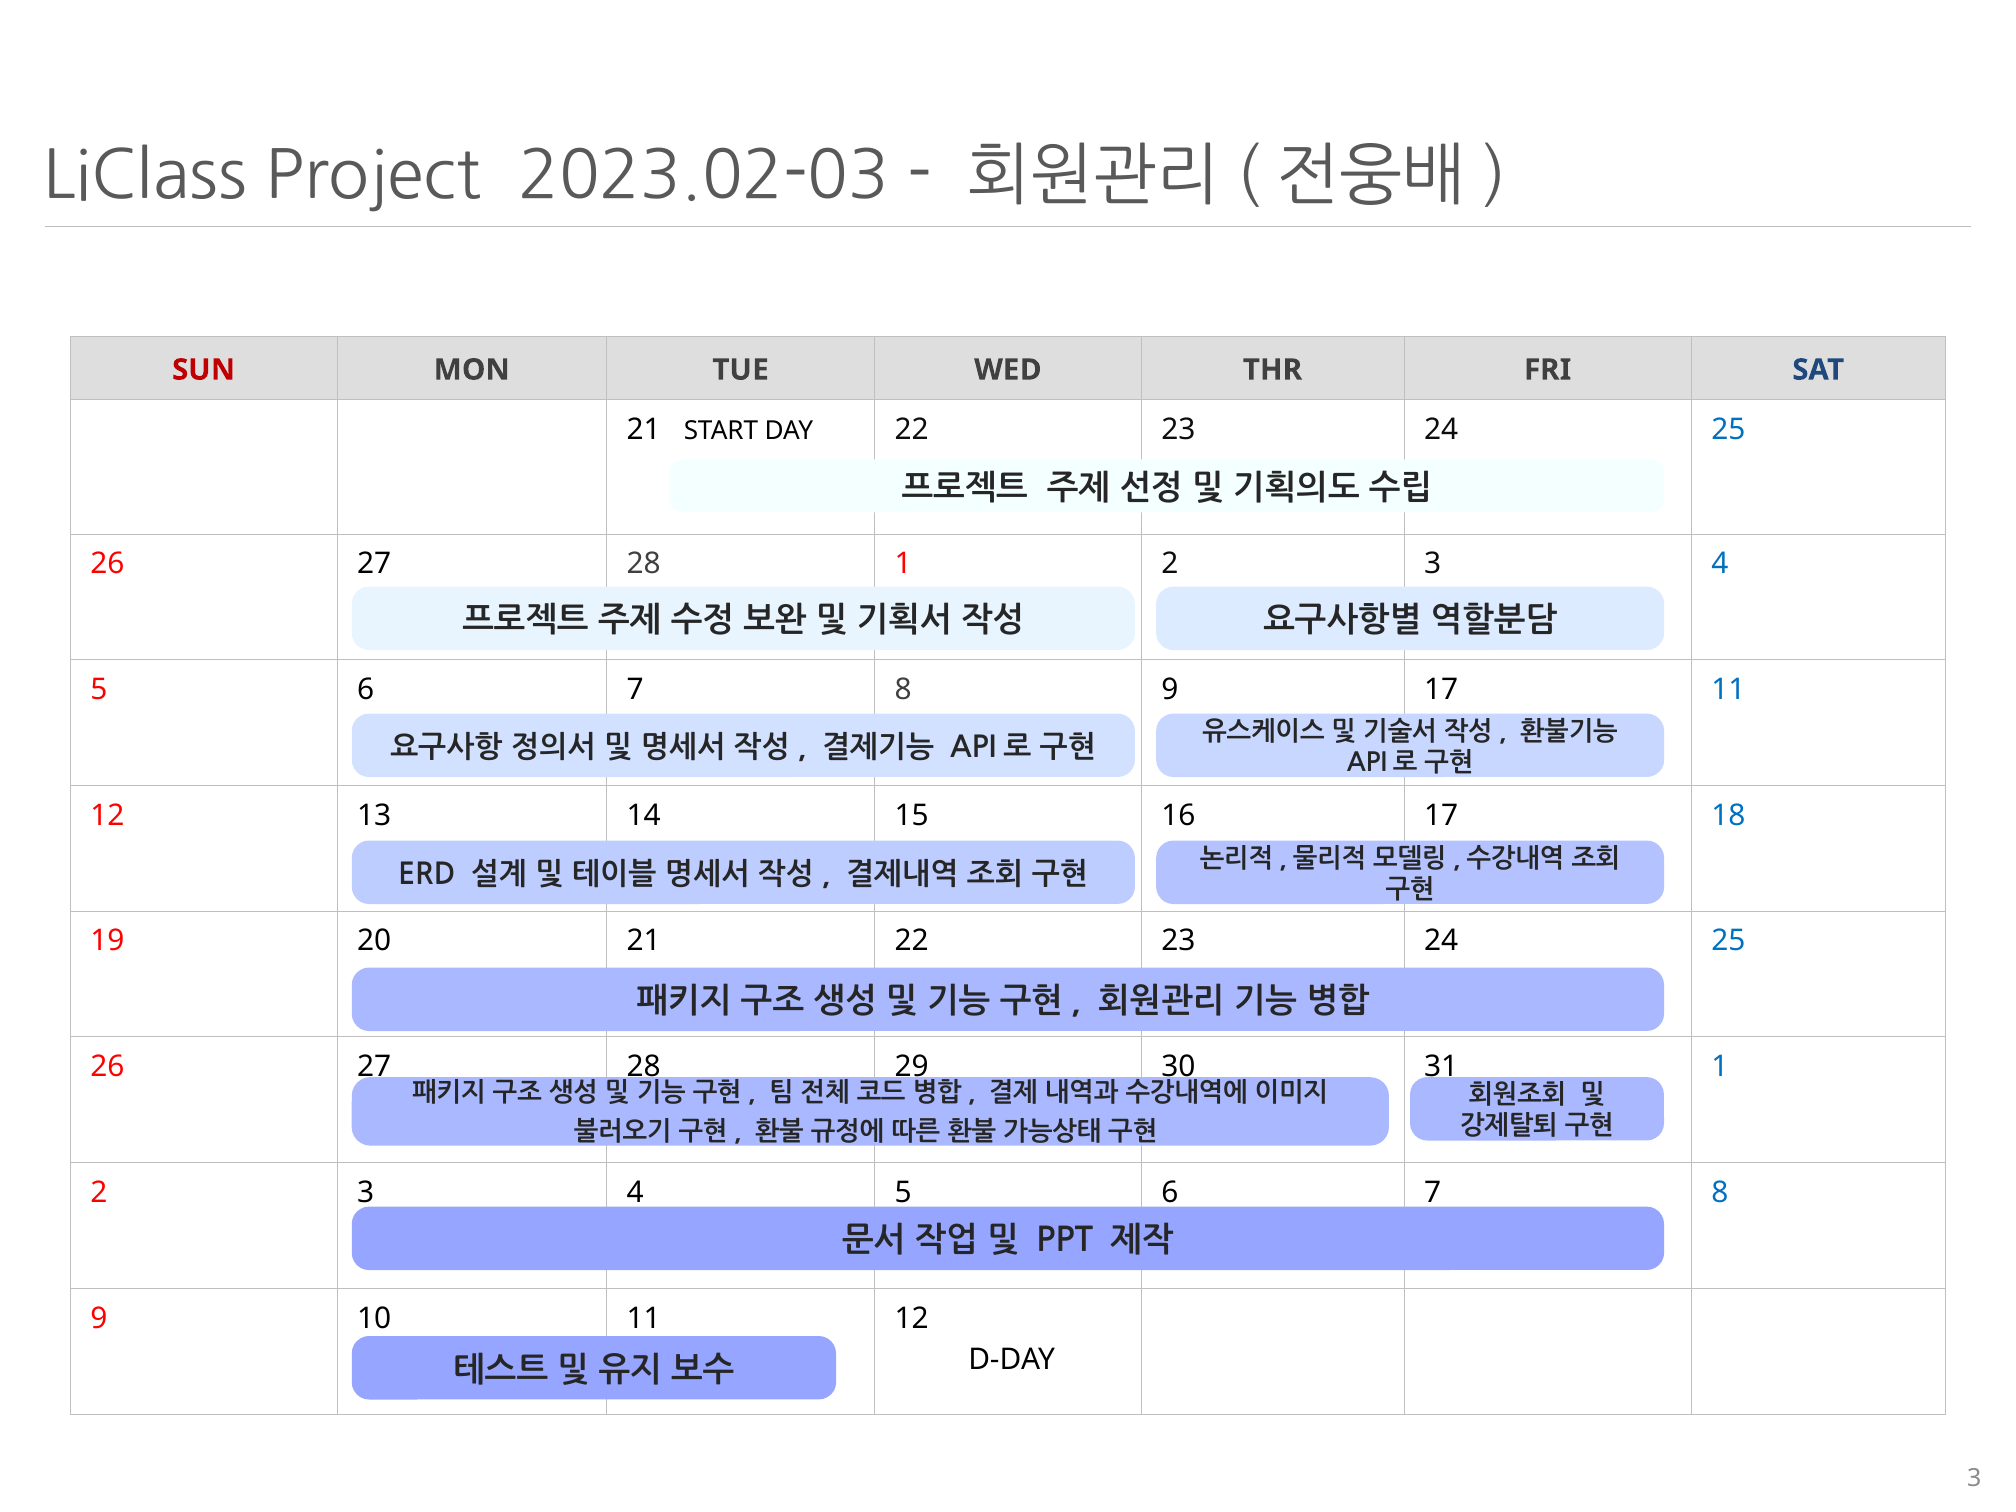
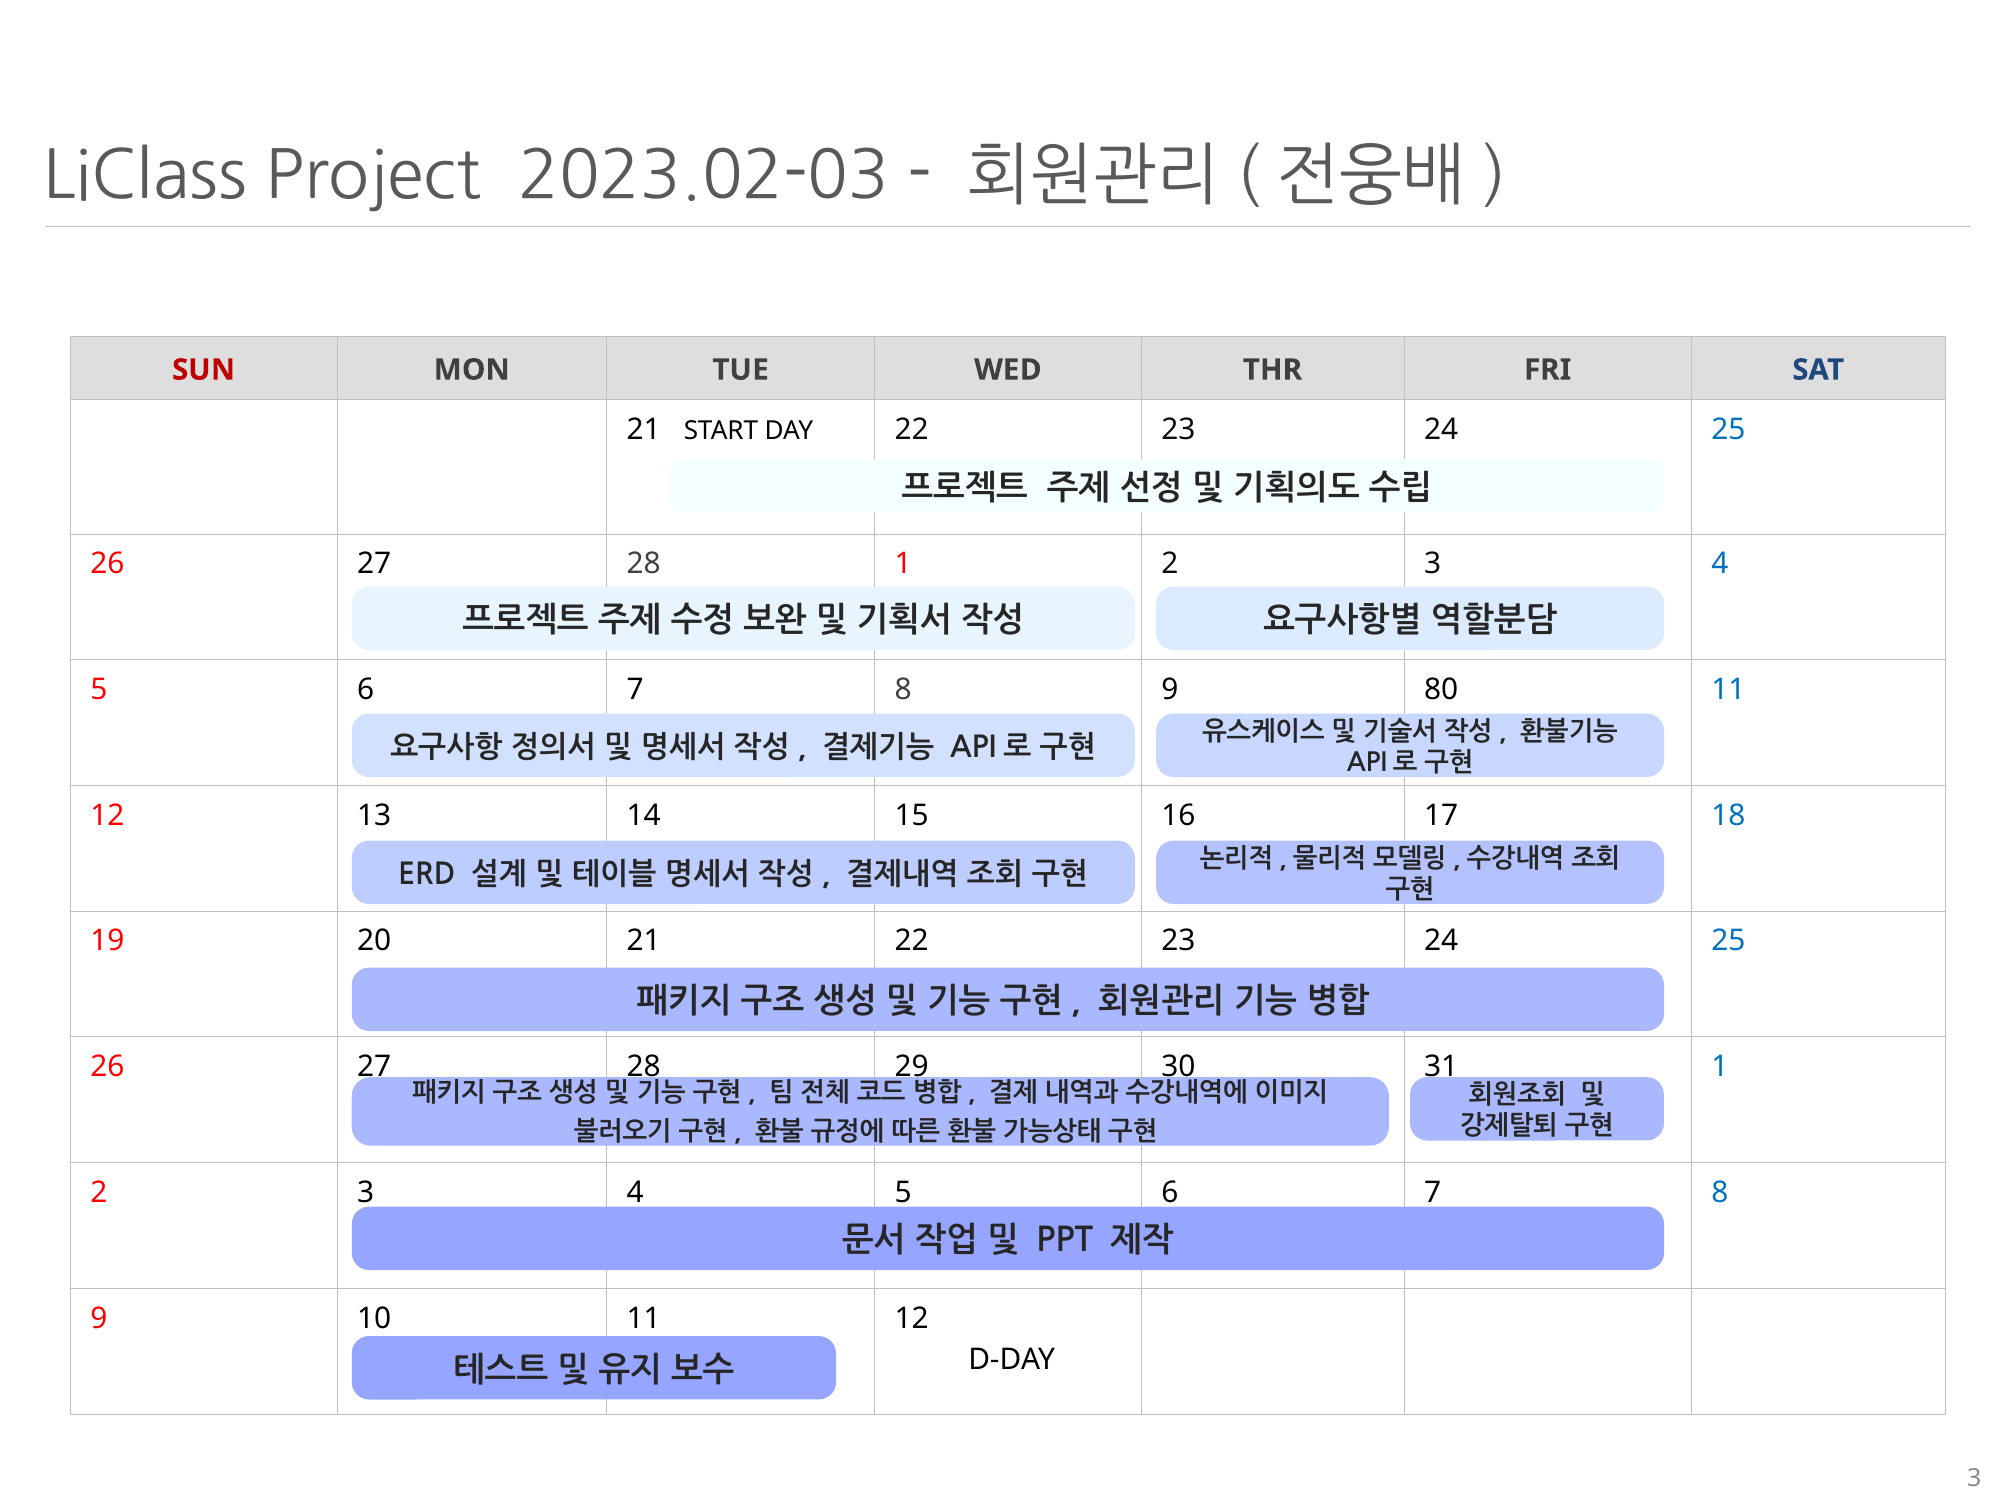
9 17: 17 -> 80 (1441, 690)
